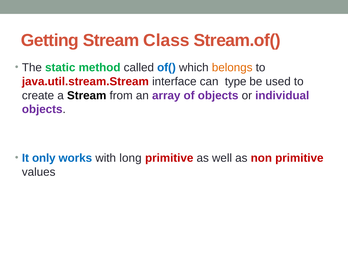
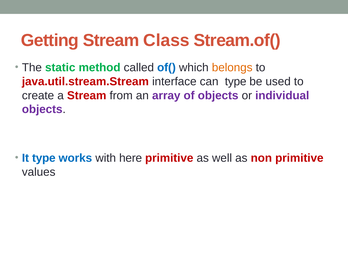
Stream colour: black -> red (87, 95)
It only: only -> type (44, 158)
long: long -> here (131, 158)
